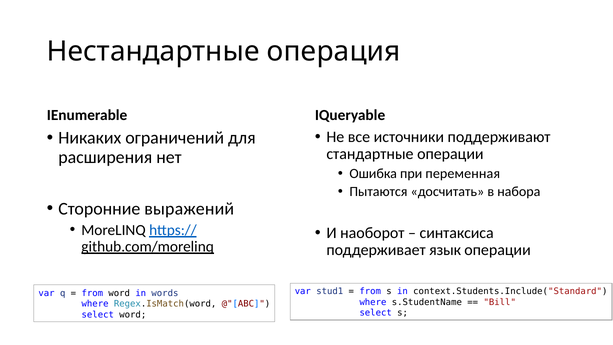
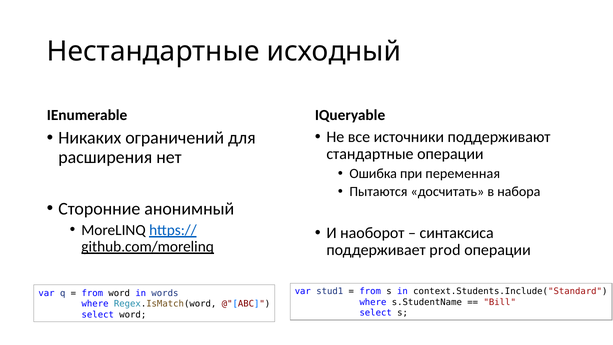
операция: операция -> исходный (334, 51)
выражений: выражений -> анонимный (189, 209)
язык: язык -> prod (445, 250)
